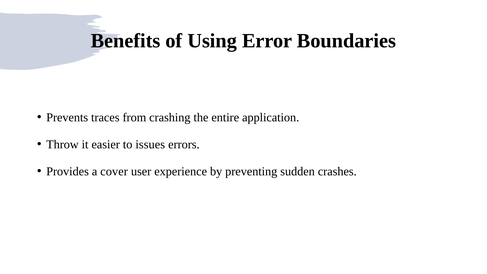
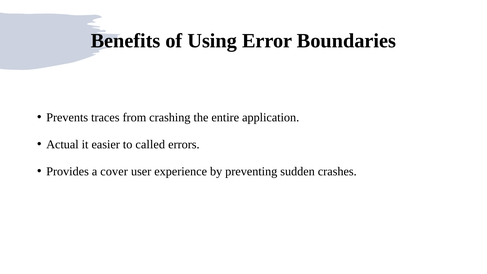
Throw: Throw -> Actual (62, 144)
issues: issues -> called (150, 144)
